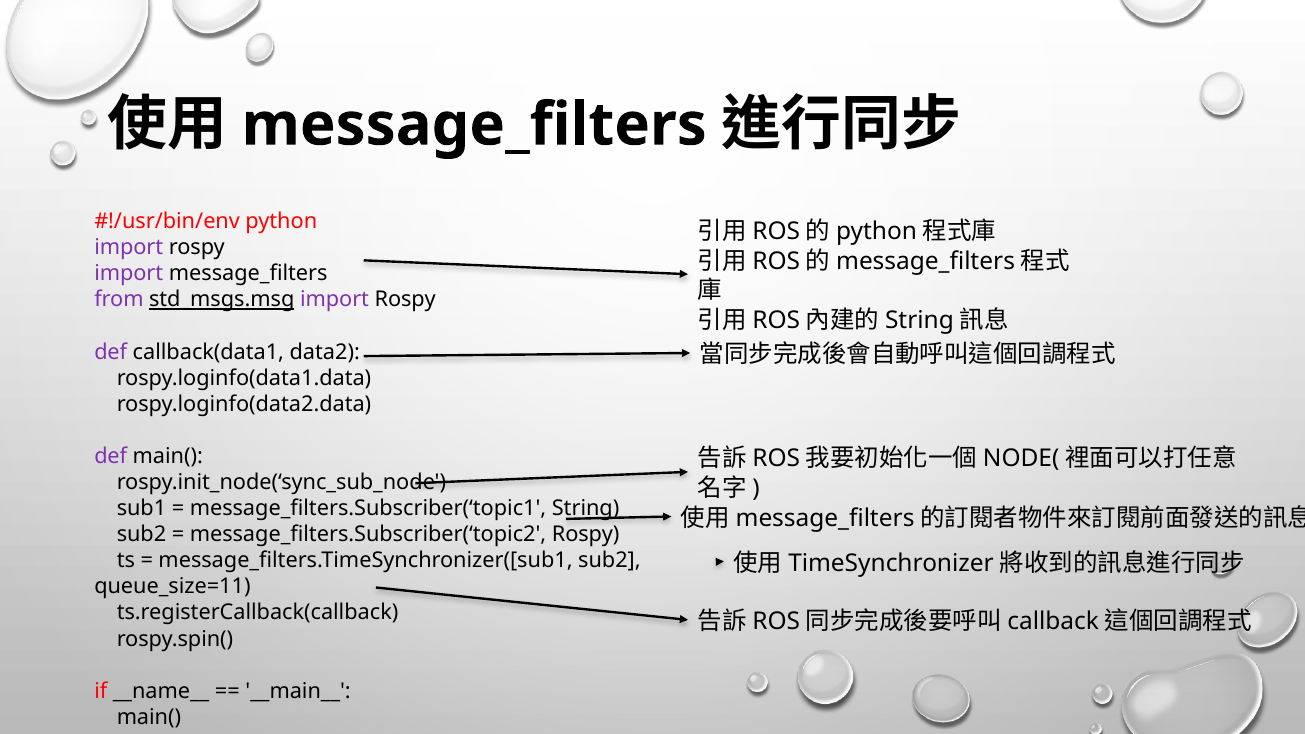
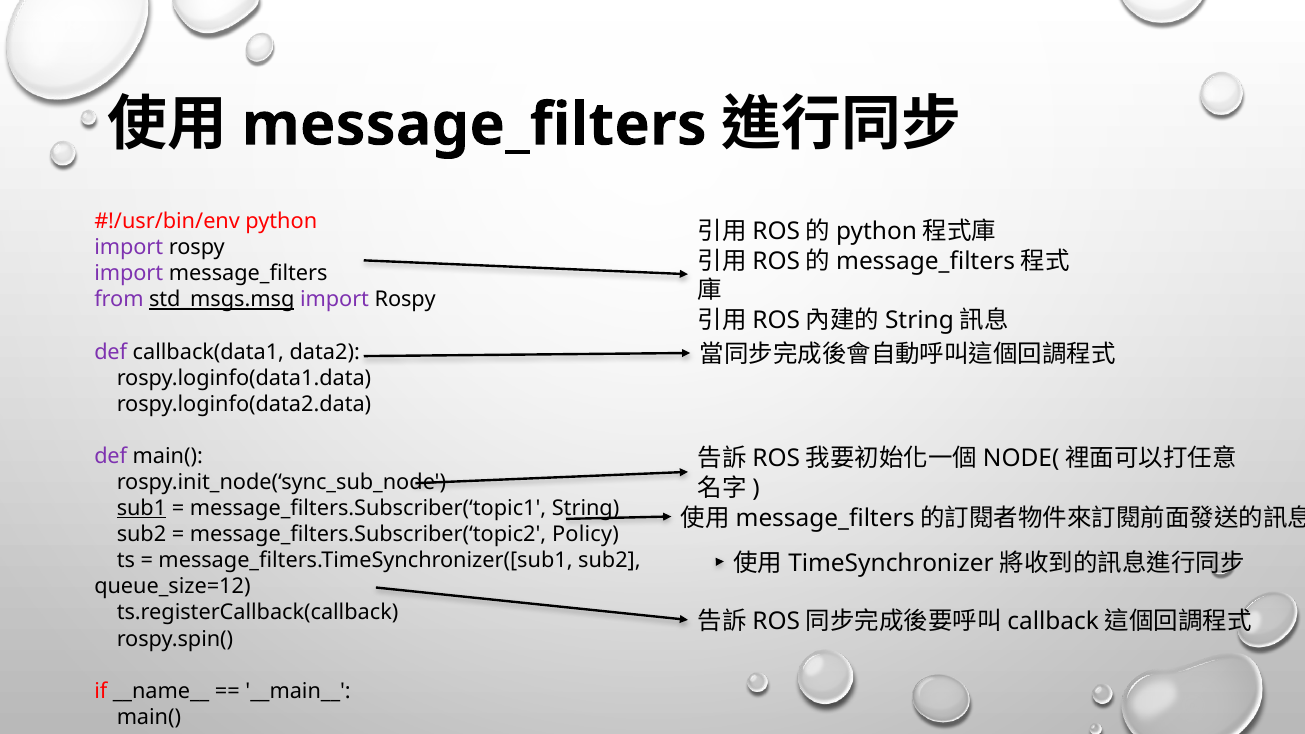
sub1 underline: none -> present (142, 509)
message_filters.Subscriber(‘topic2 Rospy: Rospy -> Policy (585, 535)
queue_size=11: queue_size=11 -> queue_size=12 (172, 587)
